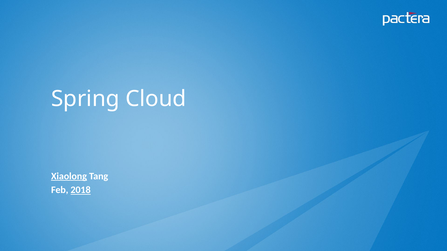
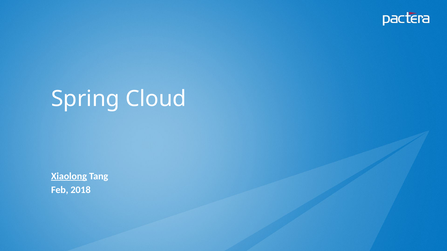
2018 underline: present -> none (81, 190)
